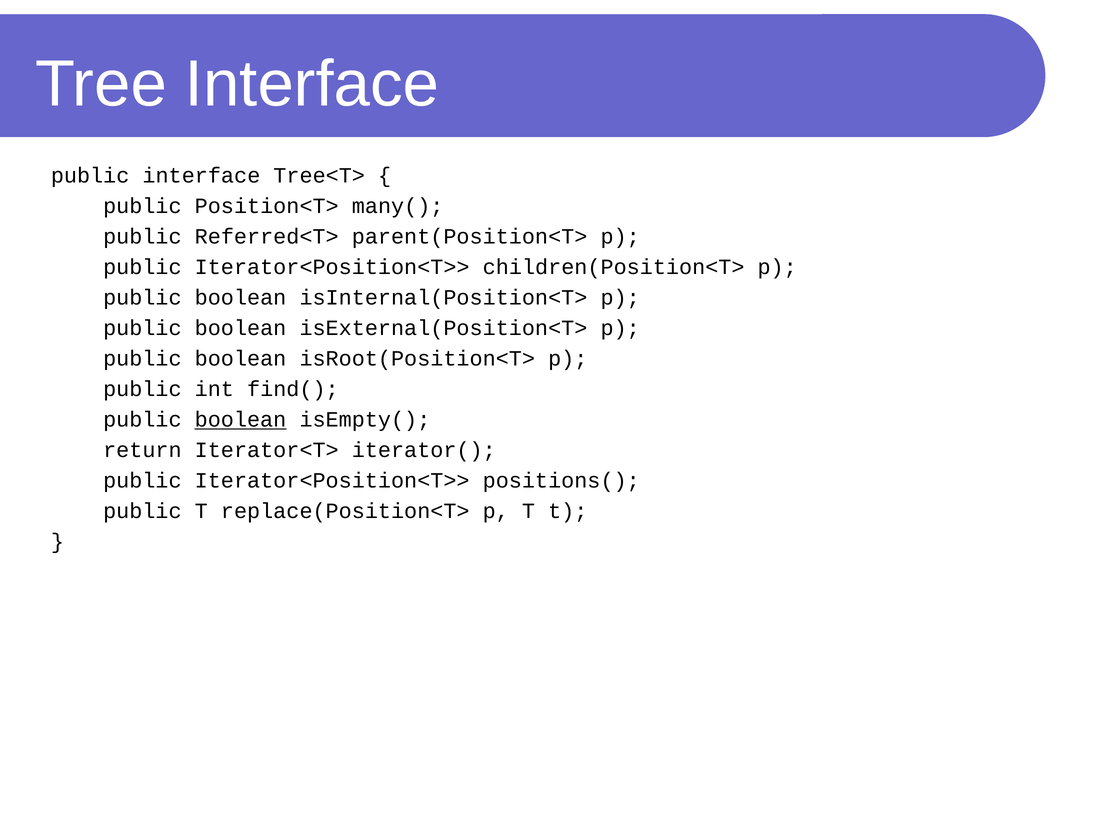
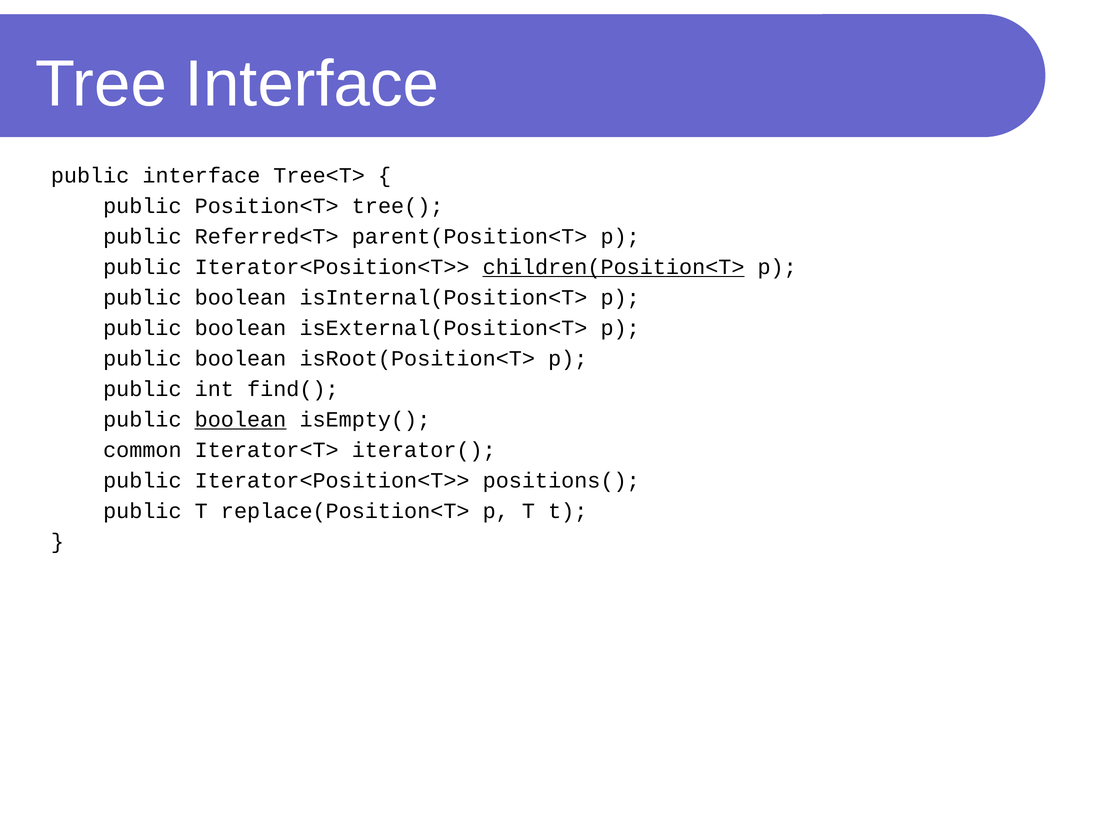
many(: many( -> tree( (398, 206)
children(Position<T> underline: none -> present (614, 267)
return: return -> common (142, 450)
